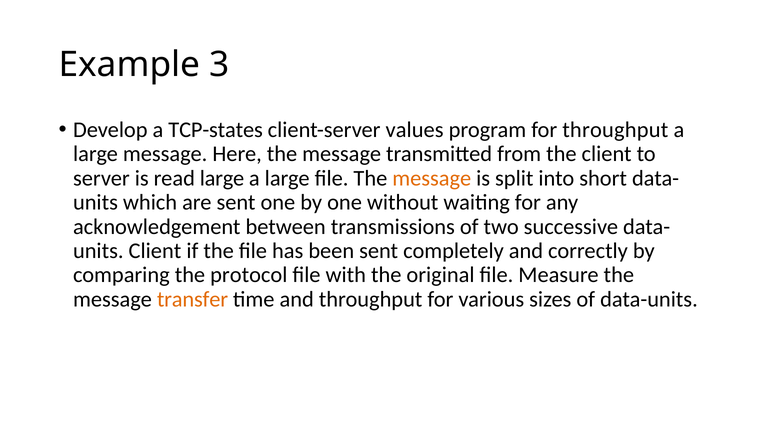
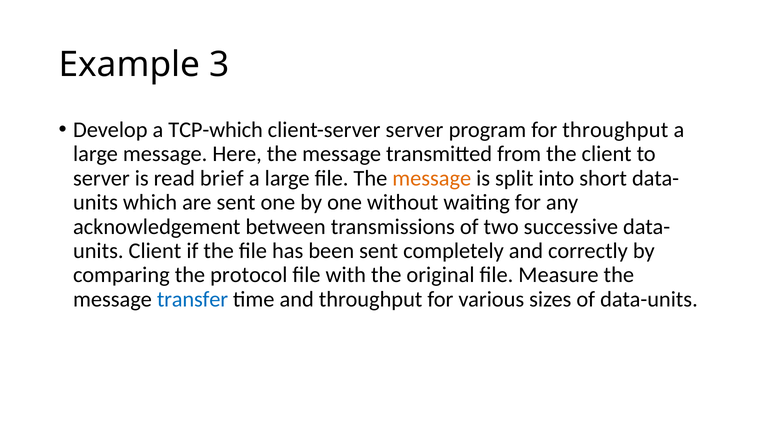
TCP-states: TCP-states -> TCP-which (216, 130)
client-server values: values -> server (415, 130)
read large: large -> brief (222, 178)
transfer colour: orange -> blue (192, 300)
